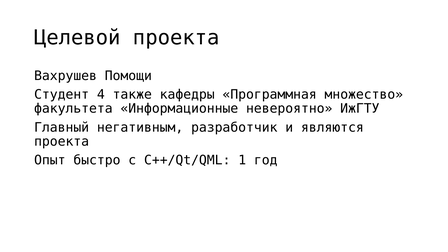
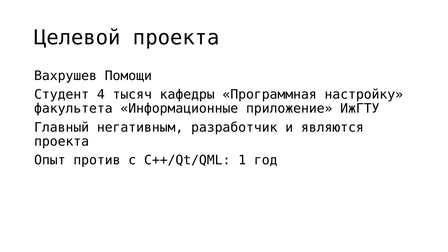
также: также -> тысяч (132, 95)
множество: множество -> настройку (364, 95)
невероятно: невероятно -> приложение (289, 109)
быстро: быстро -> против (97, 160)
